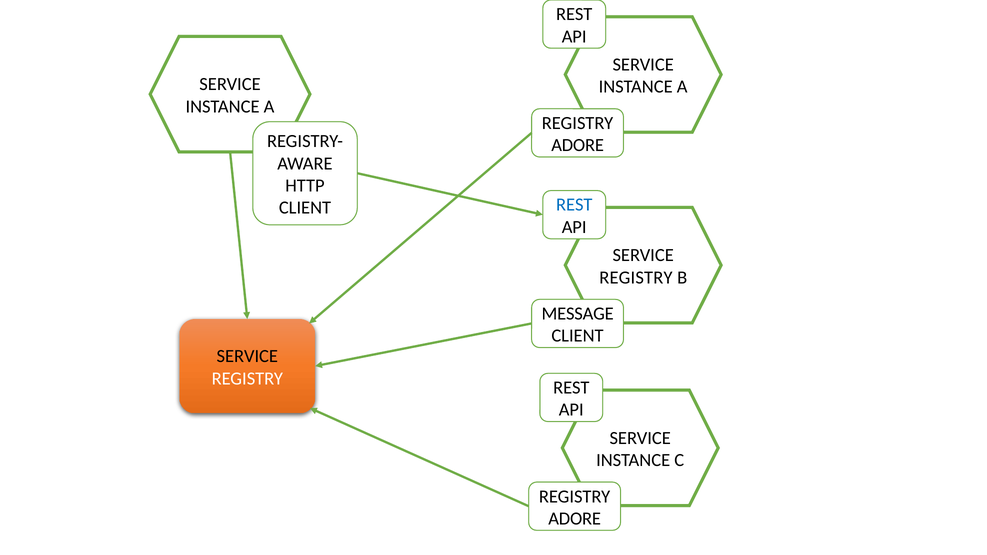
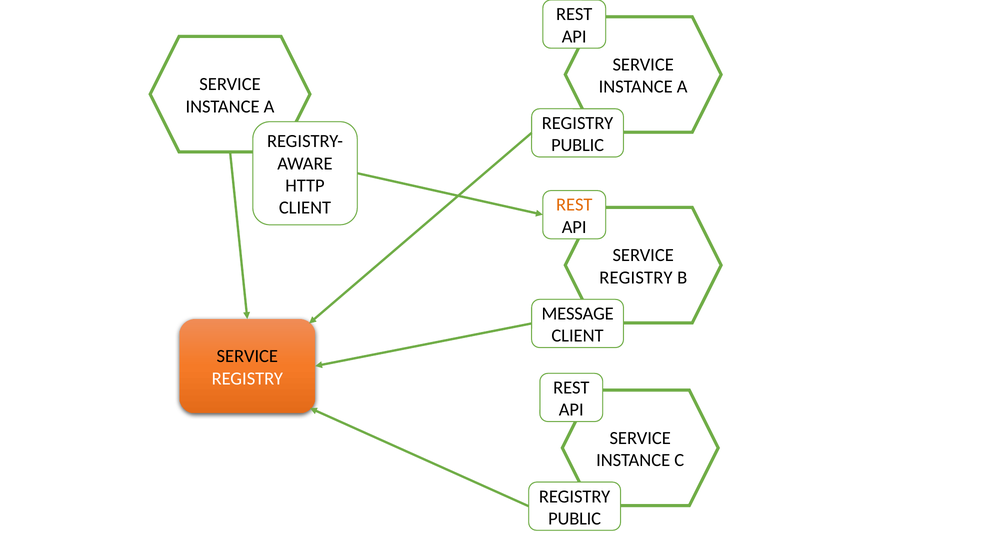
ADORE: ADORE -> PUBLIC (578, 145)
REST colour: blue -> orange (574, 205)
ADORE: ADORE -> PUBLIC (575, 519)
